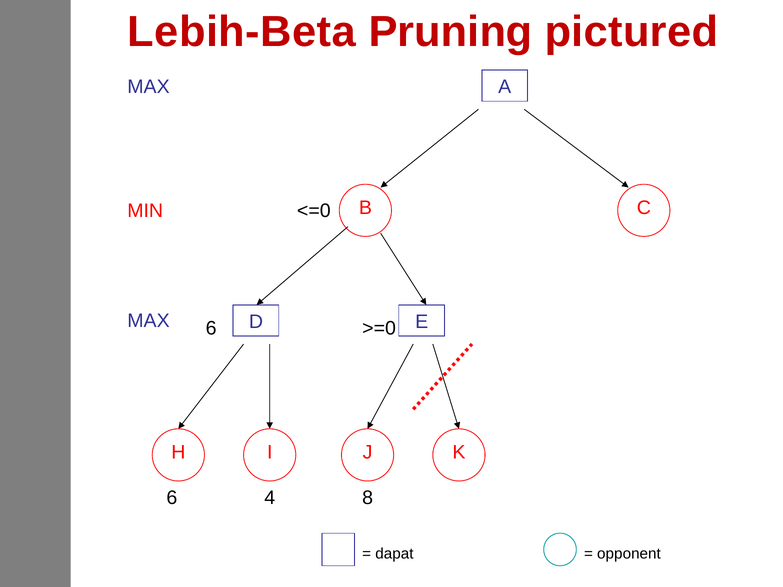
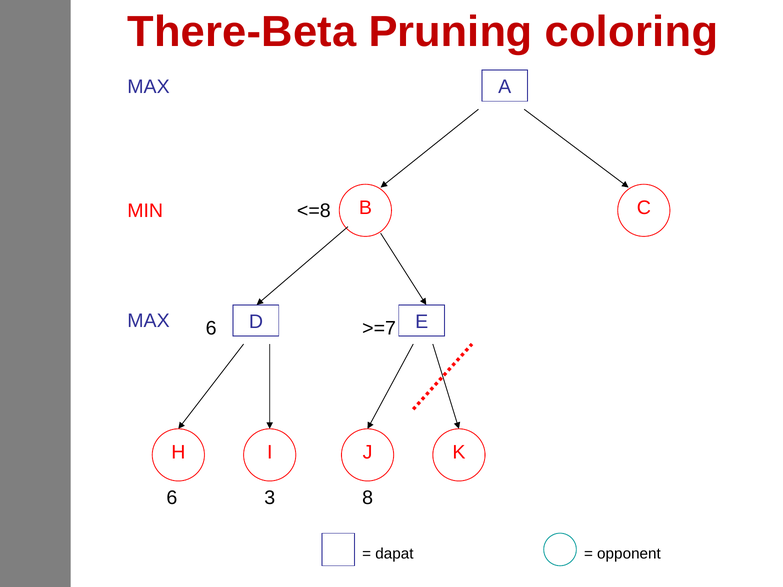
Lebih-Beta: Lebih-Beta -> There-Beta (242, 32)
pictured: pictured -> coloring (631, 32)
<=0: <=0 -> <=8 (314, 211)
>=0: >=0 -> >=7 (379, 329)
4: 4 -> 3 (270, 498)
